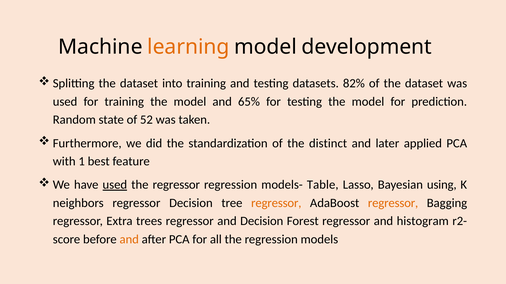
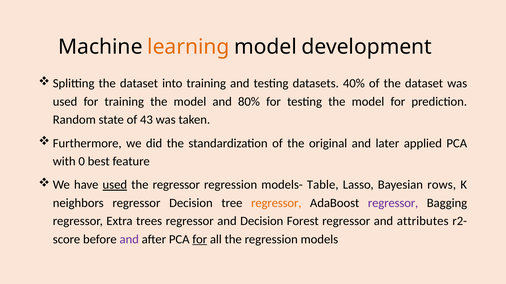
82%: 82% -> 40% (354, 84)
65%: 65% -> 80% (249, 102)
52: 52 -> 43 (146, 120)
distinct: distinct -> original (328, 143)
1: 1 -> 0 (82, 162)
using: using -> rows (442, 185)
regressor colour: orange -> purple (393, 203)
histogram: histogram -> attributes (423, 222)
and colour: orange -> purple (129, 240)
for underline: none -> present (200, 240)
